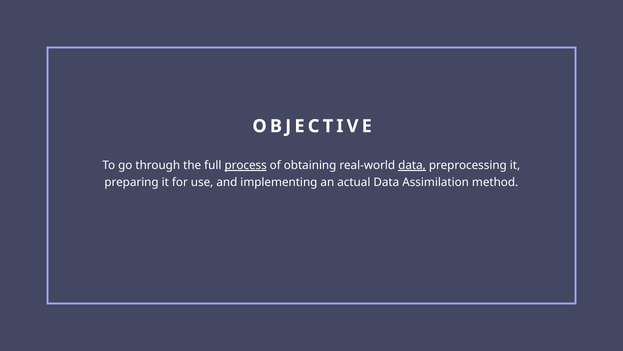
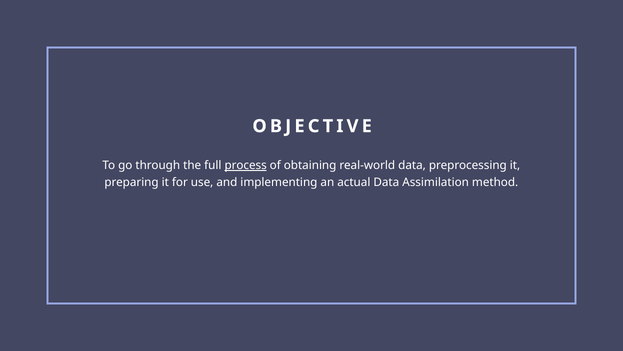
data underline: present -> none (412, 165)
